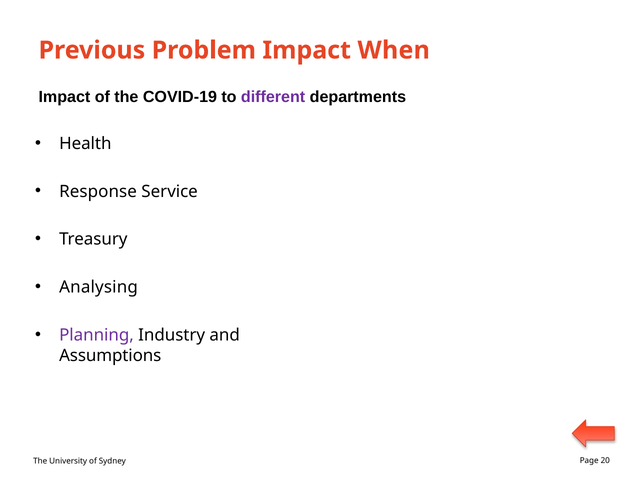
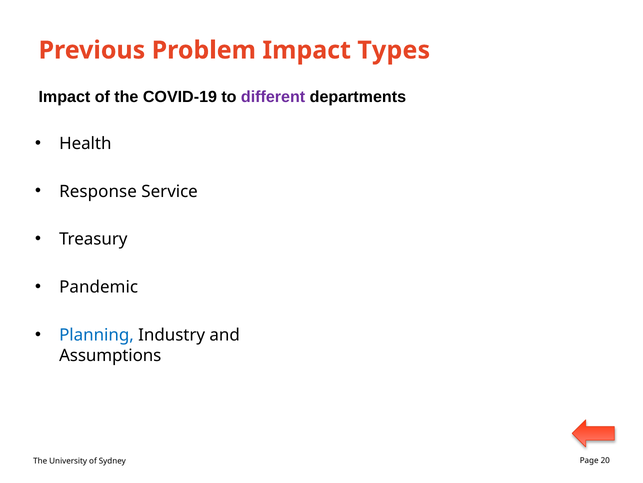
When: When -> Types (394, 50)
Analysing: Analysing -> Pandemic (99, 287)
Planning colour: purple -> blue (96, 335)
